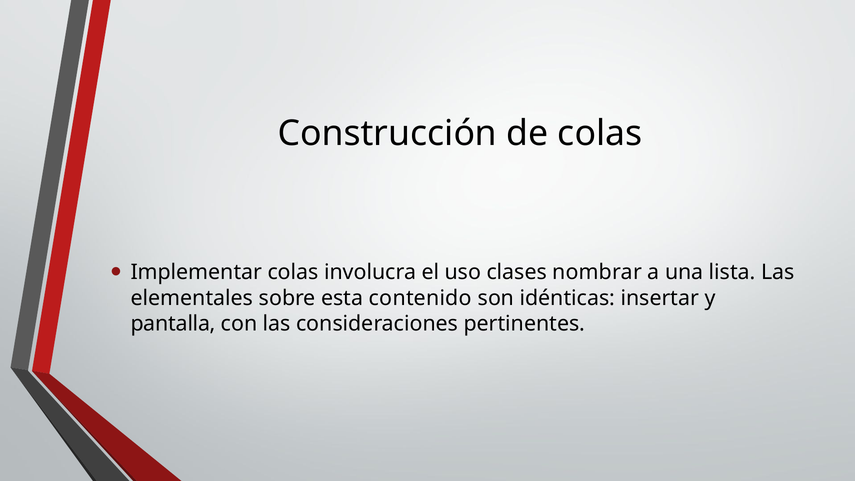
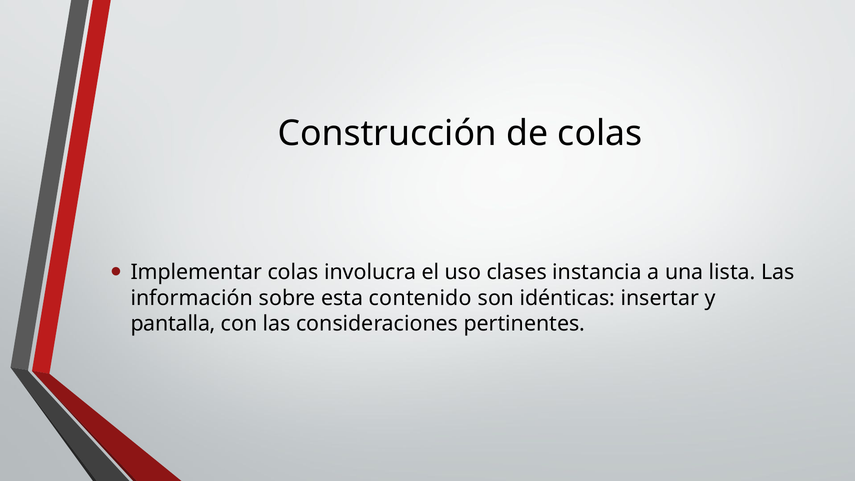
nombrar: nombrar -> instancia (597, 272)
elementales: elementales -> información (192, 298)
